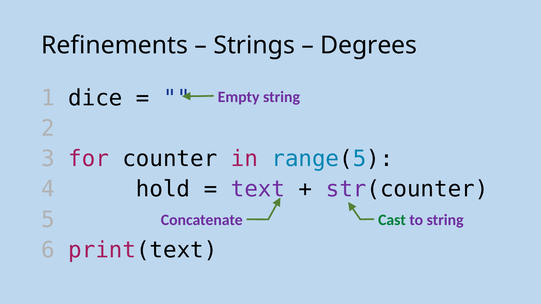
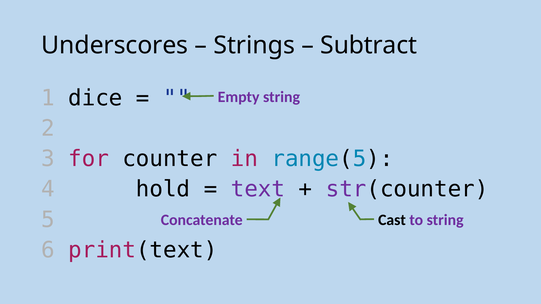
Refinements: Refinements -> Underscores (115, 45)
Degrees: Degrees -> Subtract (369, 45)
Cast colour: green -> black (392, 220)
